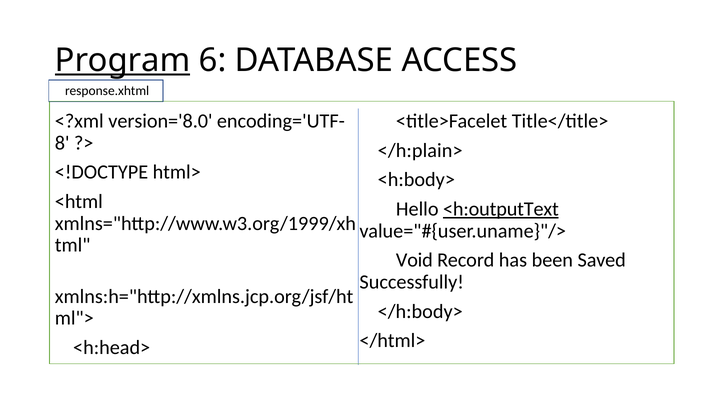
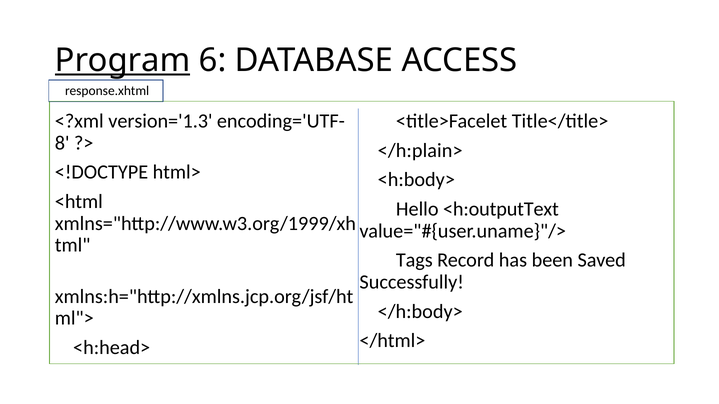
version='8.0: version='8.0 -> version='1.3 (160, 121)
<h:outputText underline: present -> none (501, 209)
Void: Void -> Tags (414, 260)
